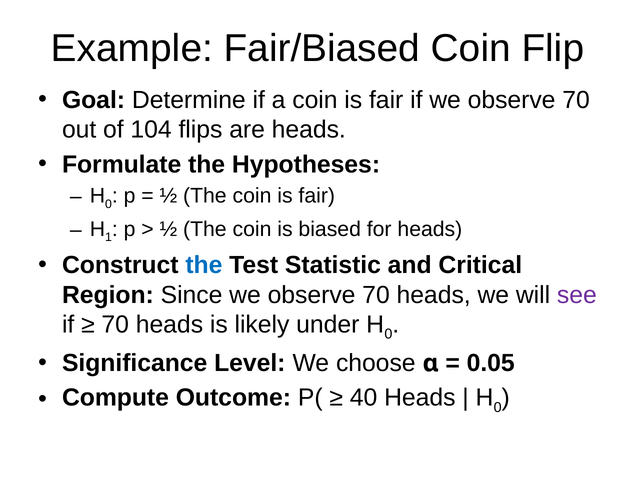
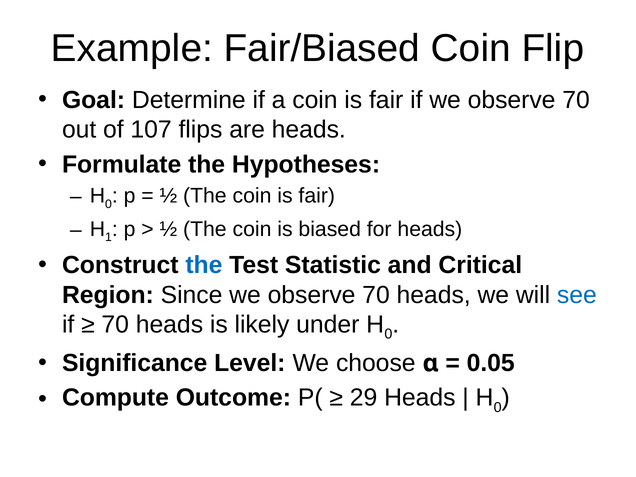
104: 104 -> 107 (151, 130)
see colour: purple -> blue (577, 295)
40: 40 -> 29 (364, 398)
